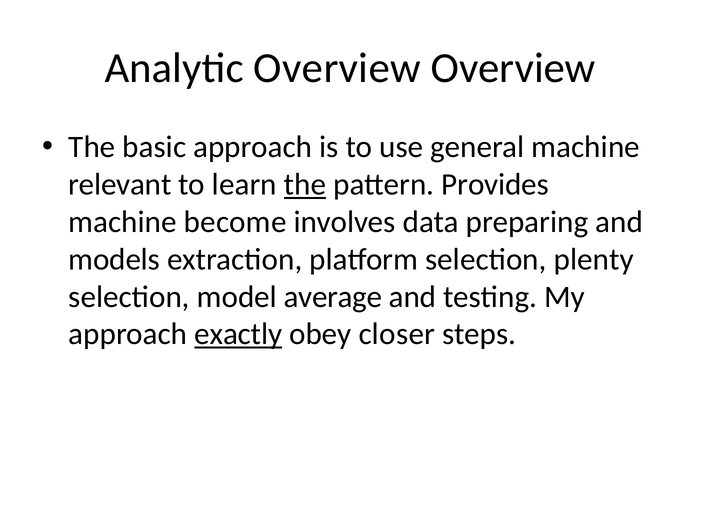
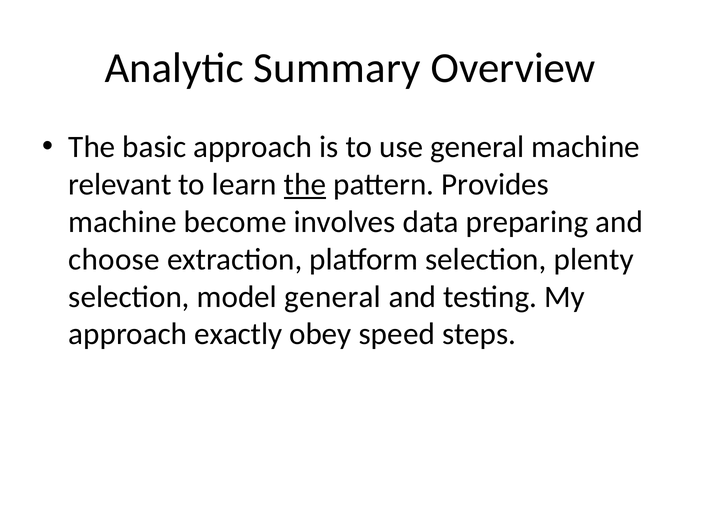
Analytic Overview: Overview -> Summary (337, 68)
models: models -> choose (114, 259)
model average: average -> general (333, 297)
exactly underline: present -> none (238, 334)
closer: closer -> speed (397, 334)
